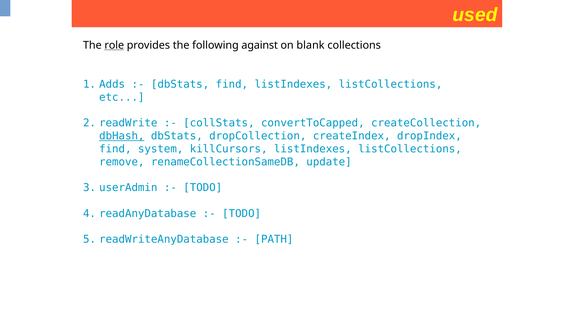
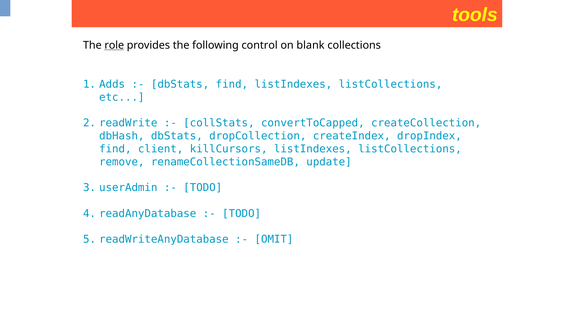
used: used -> tools (475, 15)
against: against -> control (260, 45)
dbHash underline: present -> none (122, 136)
system: system -> client (161, 149)
PATH: PATH -> OMIT (274, 239)
